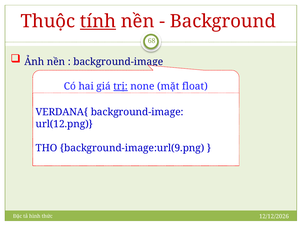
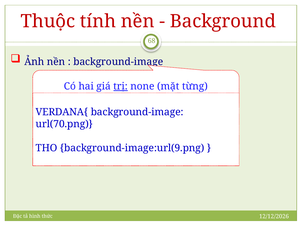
tính underline: present -> none (98, 21)
float: float -> từng (195, 87)
url(12.png: url(12.png -> url(70.png (64, 124)
